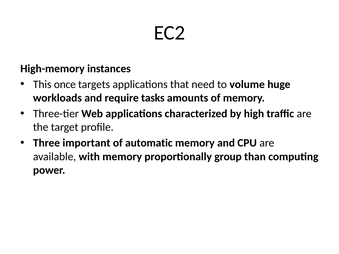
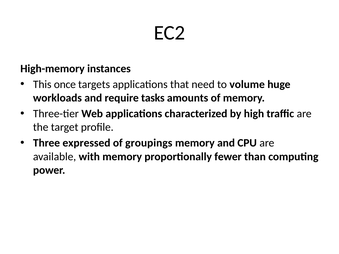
important: important -> expressed (86, 143)
automatic: automatic -> groupings (149, 143)
group: group -> fewer (228, 157)
